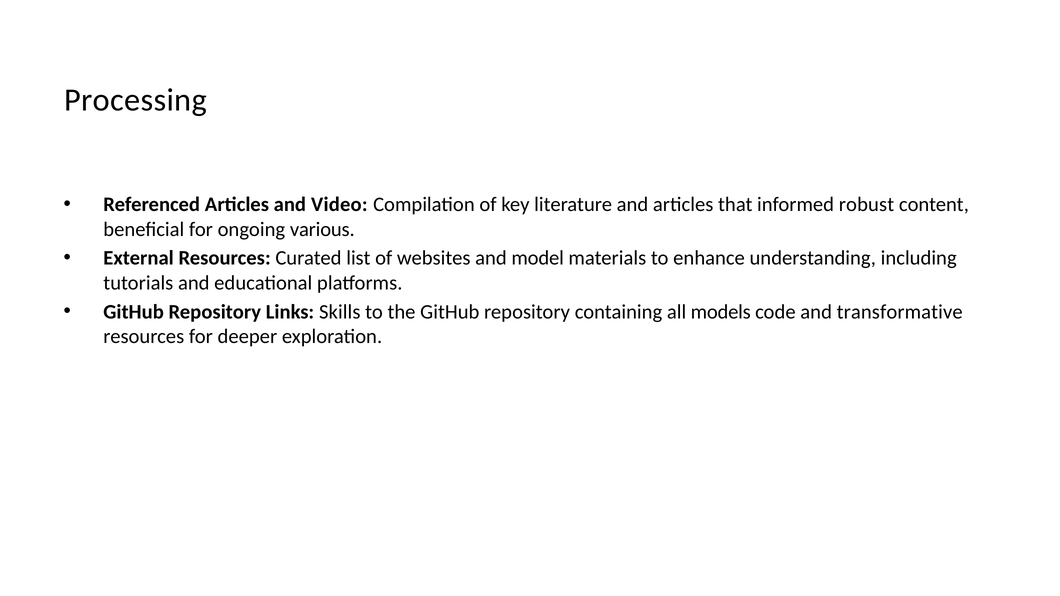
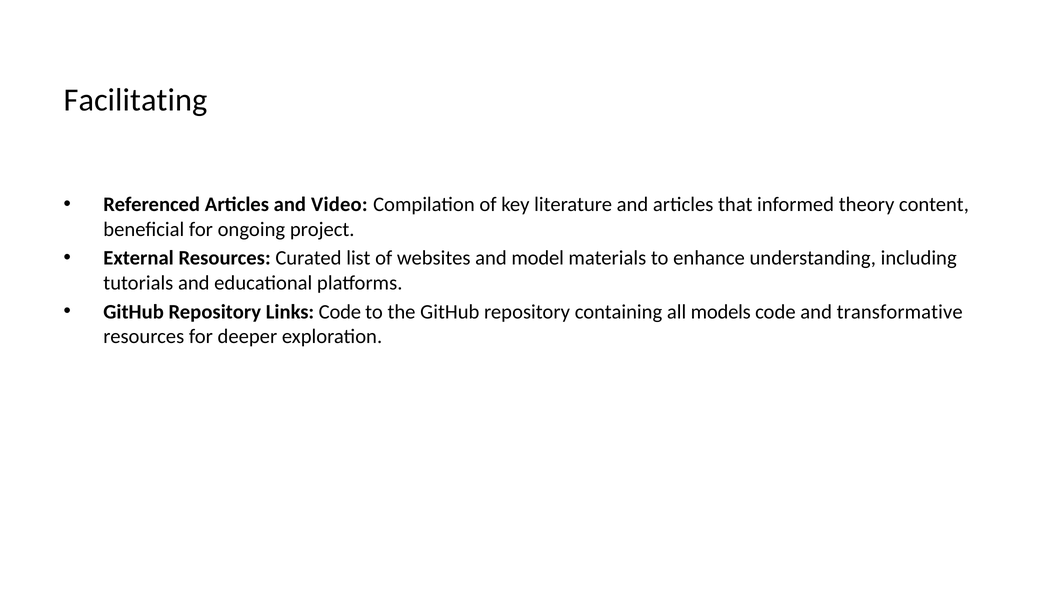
Processing: Processing -> Facilitating (136, 100)
robust: robust -> theory (867, 205)
various: various -> project (322, 229)
Links Skills: Skills -> Code (340, 312)
